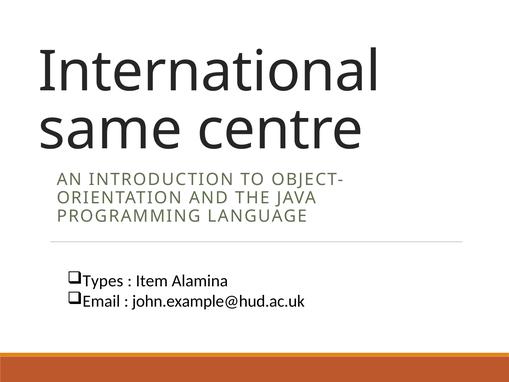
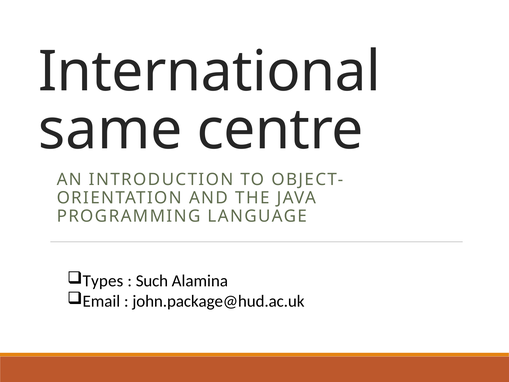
Item: Item -> Such (152, 281)
john.example@hud.ac.uk: john.example@hud.ac.uk -> john.package@hud.ac.uk (218, 301)
